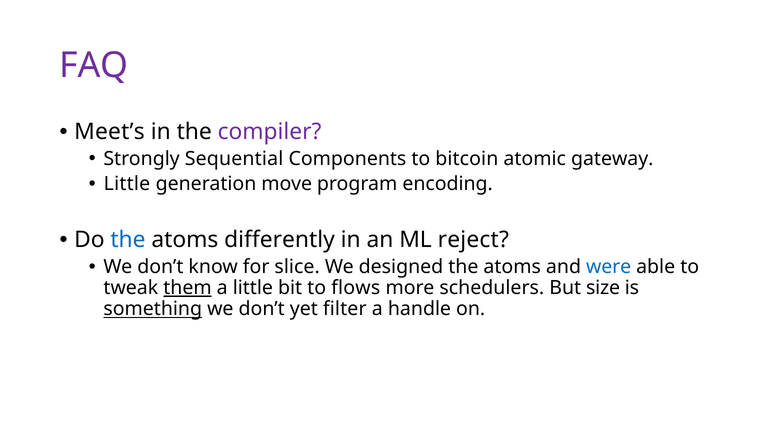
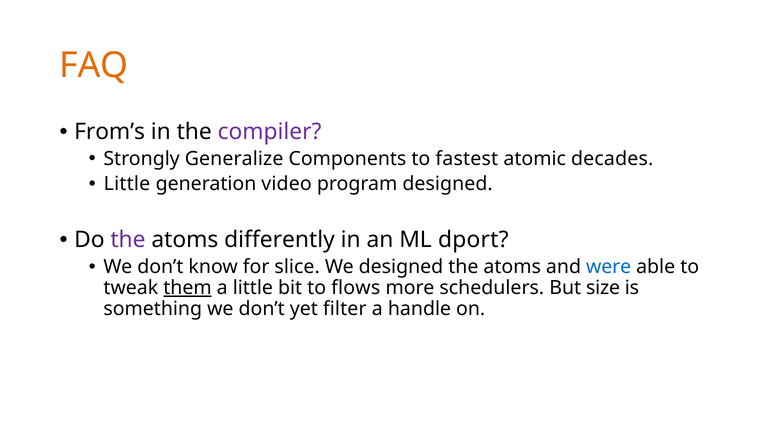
FAQ colour: purple -> orange (94, 66)
Meet’s: Meet’s -> From’s (110, 132)
Sequential: Sequential -> Generalize (234, 159)
bitcoin: bitcoin -> fastest (467, 159)
gateway: gateway -> decades (612, 159)
move: move -> video (287, 184)
program encoding: encoding -> designed (448, 184)
the colour: blue -> purple (128, 240)
reject: reject -> dport (473, 240)
something underline: present -> none (153, 309)
